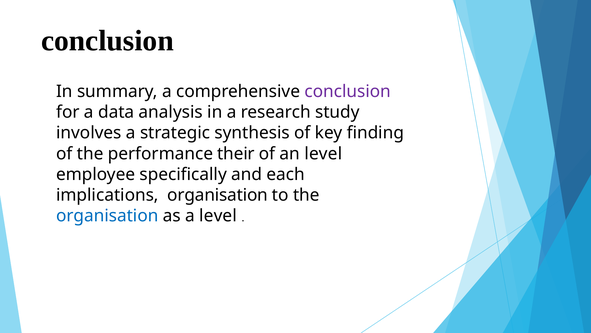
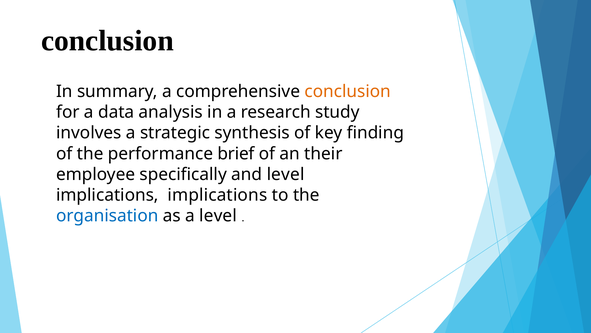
conclusion colour: purple -> orange (348, 91)
their: their -> brief (236, 153)
an level: level -> their (323, 153)
and each: each -> level (286, 174)
implications organisation: organisation -> implications (217, 195)
